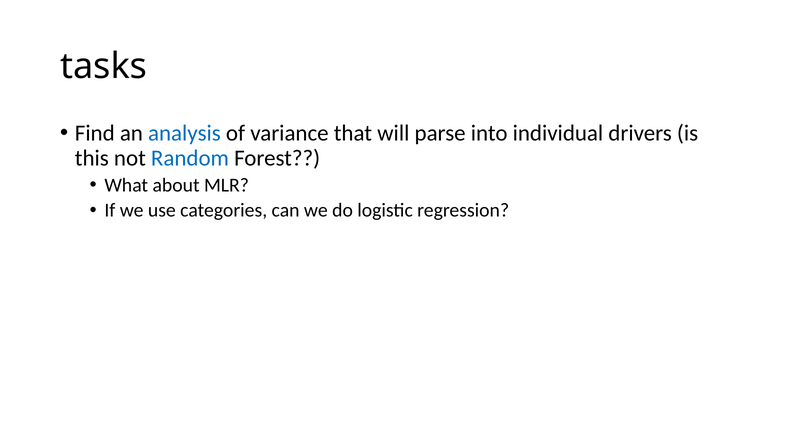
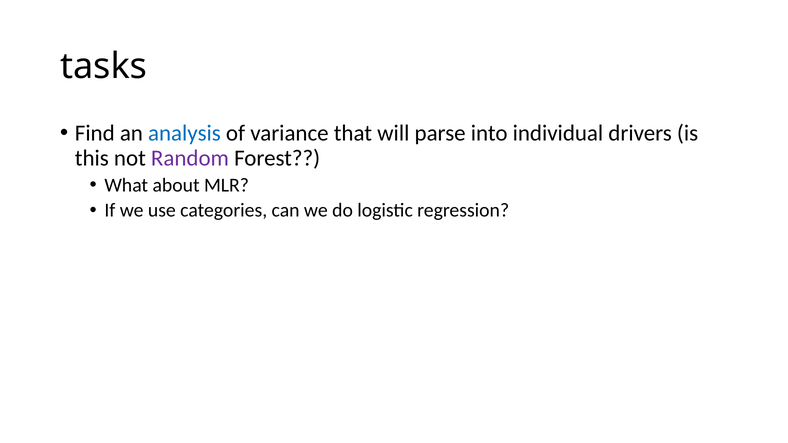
Random colour: blue -> purple (190, 158)
